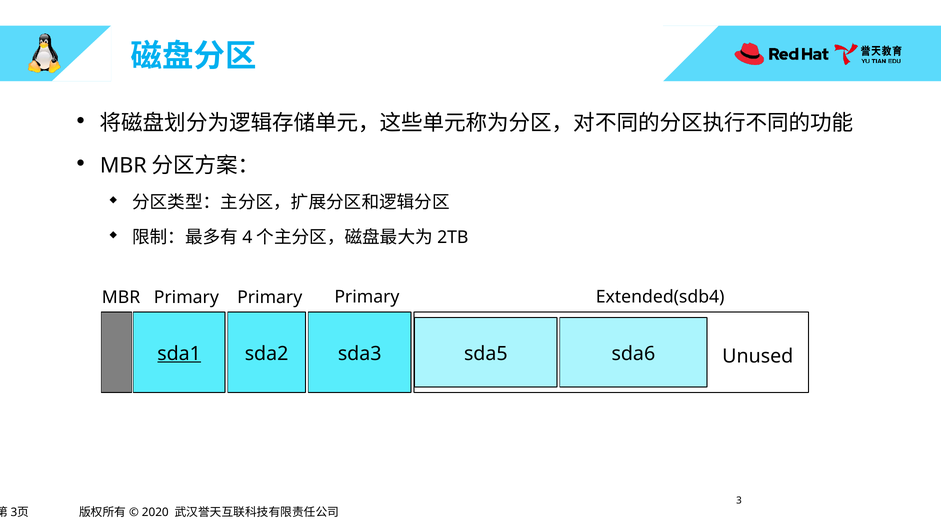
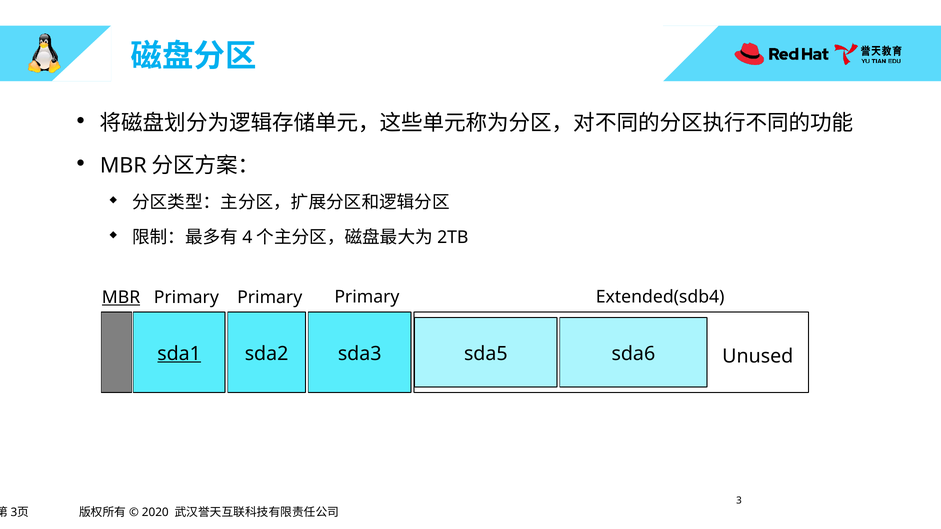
MBR underline: none -> present (121, 298)
